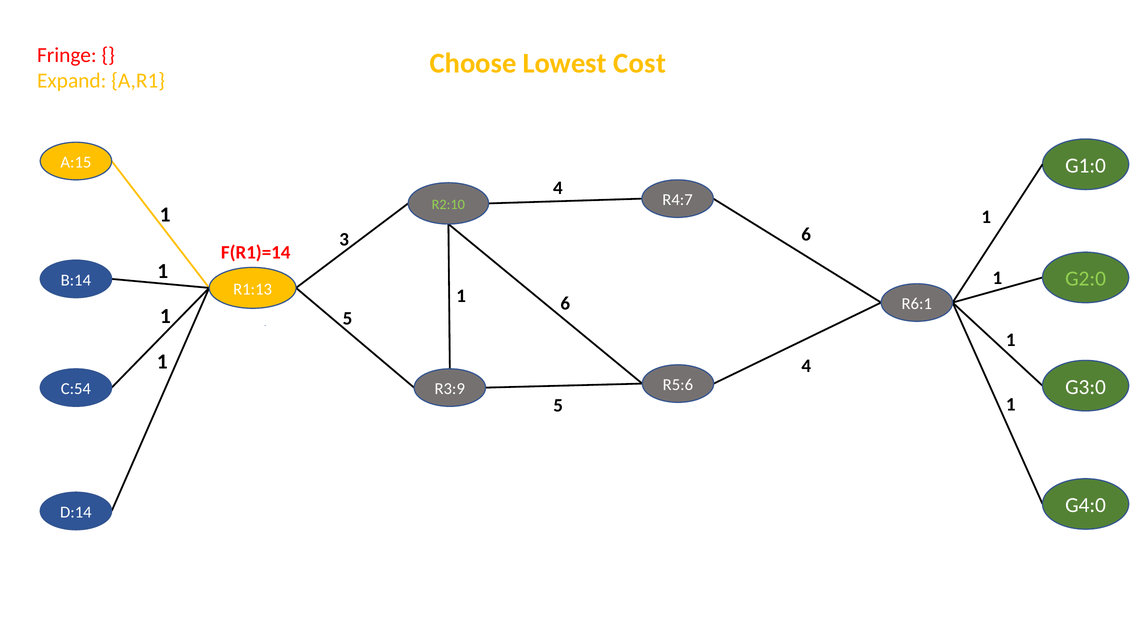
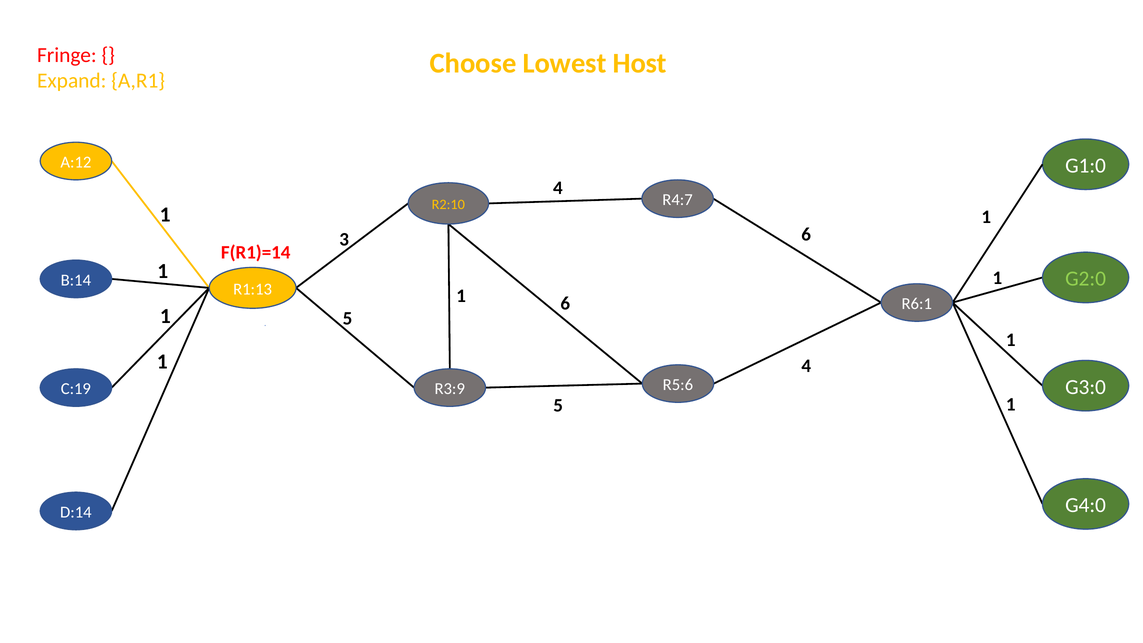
Cost: Cost -> Host (640, 63)
A:15: A:15 -> A:12 (76, 162)
R2:10 colour: light green -> yellow (448, 204)
C:54: C:54 -> C:19 (76, 389)
